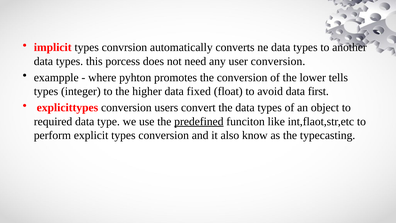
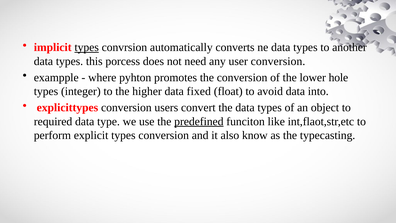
types underline: none -> present (87, 47)
tells: tells -> hole (338, 77)
first: first -> into (318, 91)
